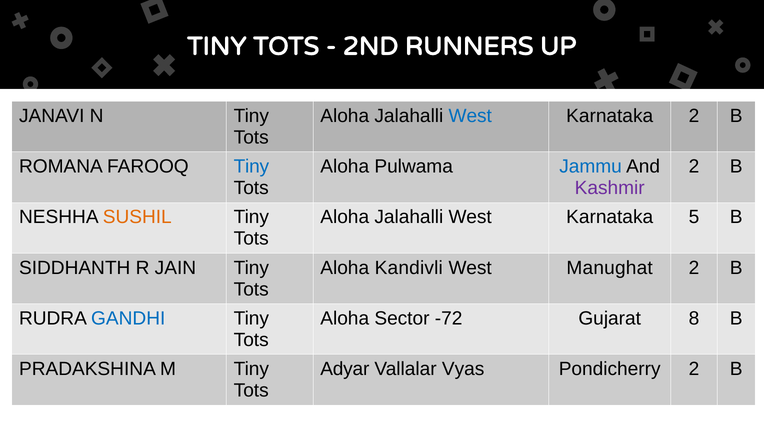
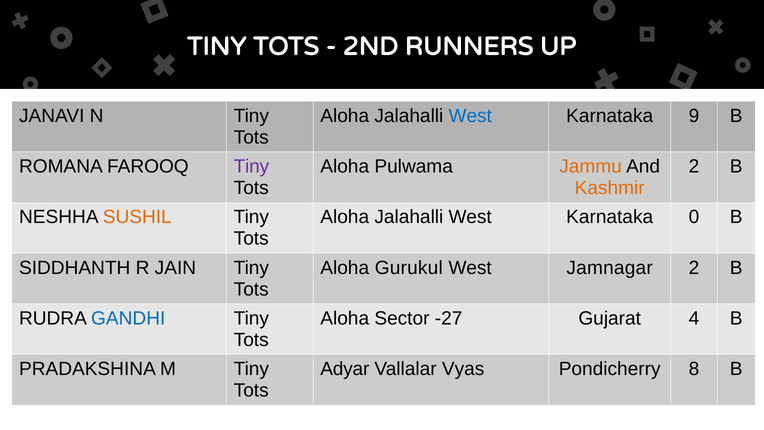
Karnataka 2: 2 -> 9 (694, 116)
Tiny colour: blue -> purple (251, 166)
Jammu colour: blue -> orange (591, 166)
Kashmir colour: purple -> orange (610, 188)
5: 5 -> 0 (694, 217)
Kandivli: Kandivli -> Gurukul (409, 268)
Manughat: Manughat -> Jamnagar (610, 268)
-72: -72 -> -27 (449, 318)
8: 8 -> 4 (694, 318)
Pondicherry 2: 2 -> 8 (694, 369)
